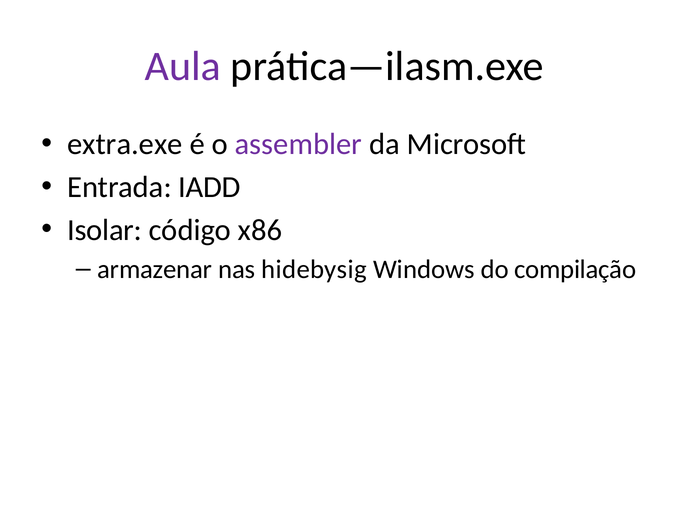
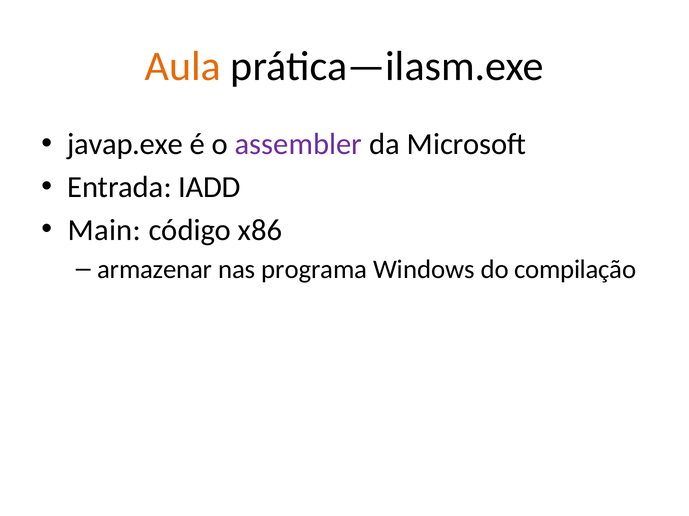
Aula colour: purple -> orange (183, 67)
extra.exe: extra.exe -> javap.exe (125, 145)
Isolar: Isolar -> Main (104, 230)
hidebysig: hidebysig -> programa (314, 270)
